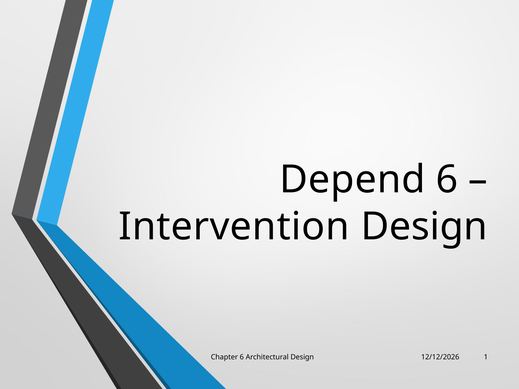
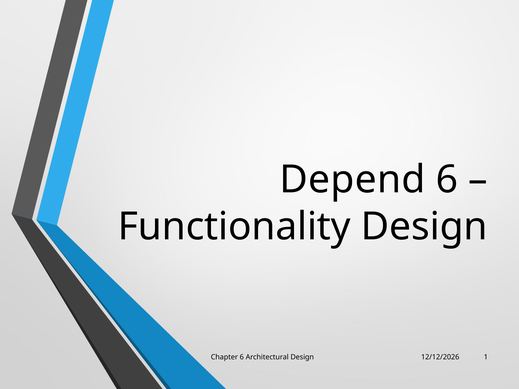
Intervention: Intervention -> Functionality (234, 227)
